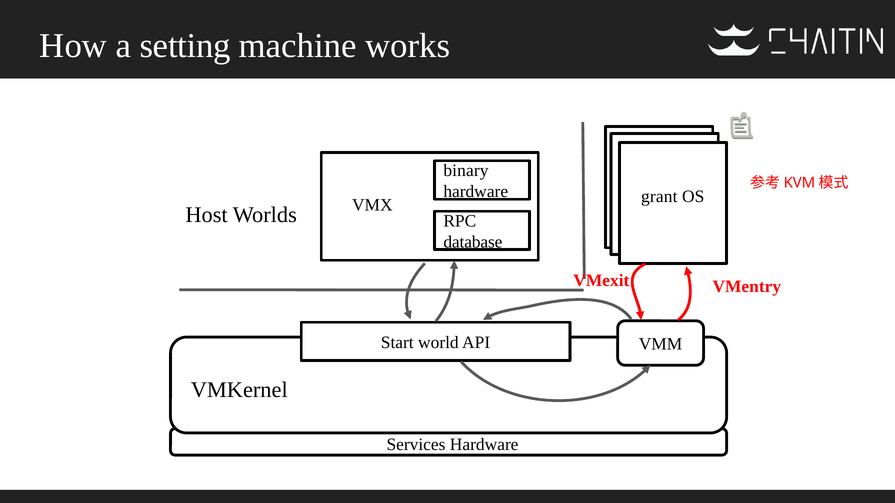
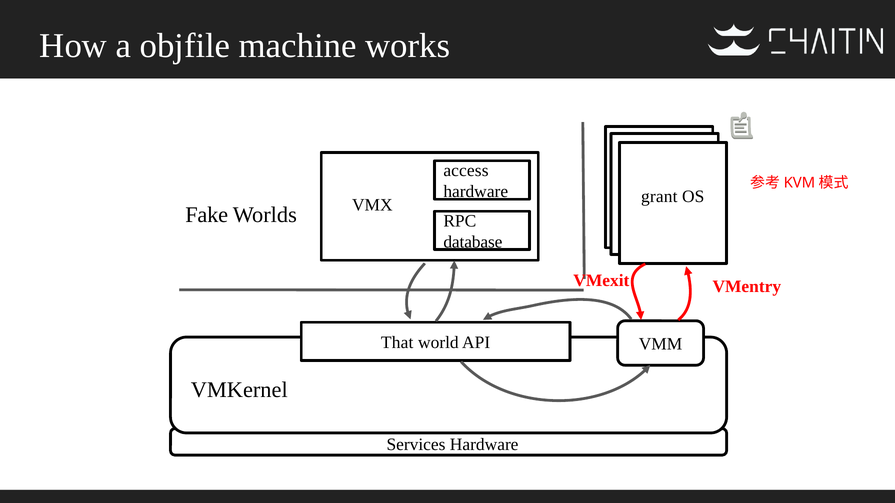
setting: setting -> objfile (185, 46)
binary: binary -> access (466, 171)
Host: Host -> Fake (207, 215)
Start: Start -> That (397, 343)
